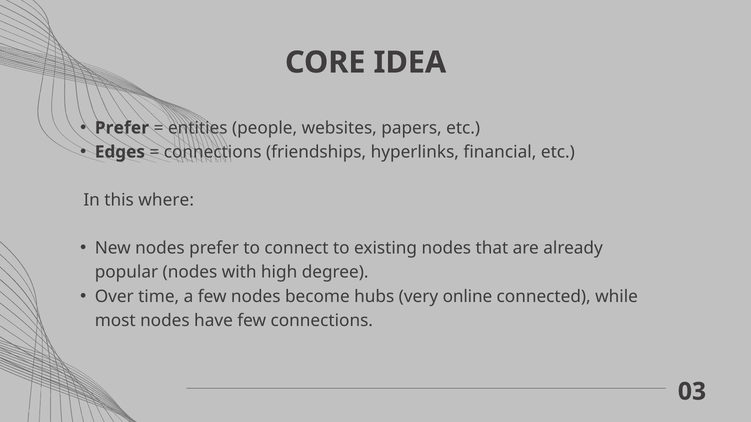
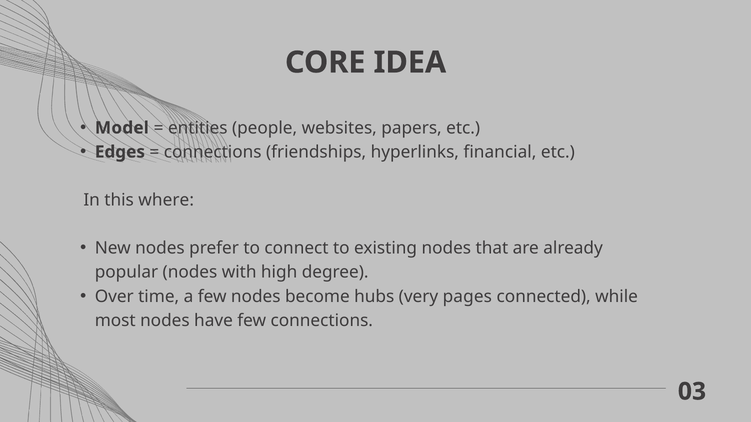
Prefer: Prefer -> Model (122, 128)
online: online -> pages (467, 297)
